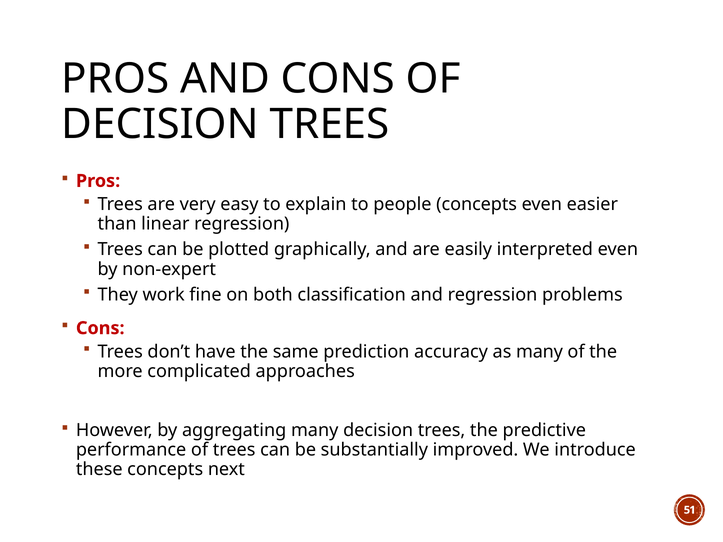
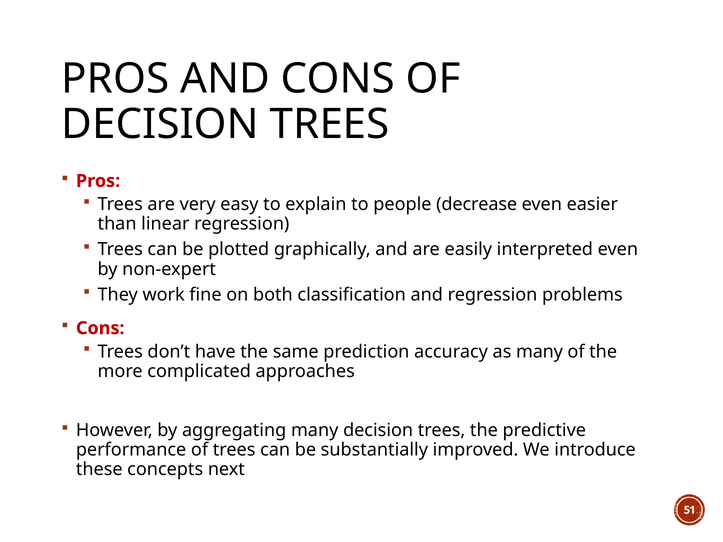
people concepts: concepts -> decrease (477, 205)
